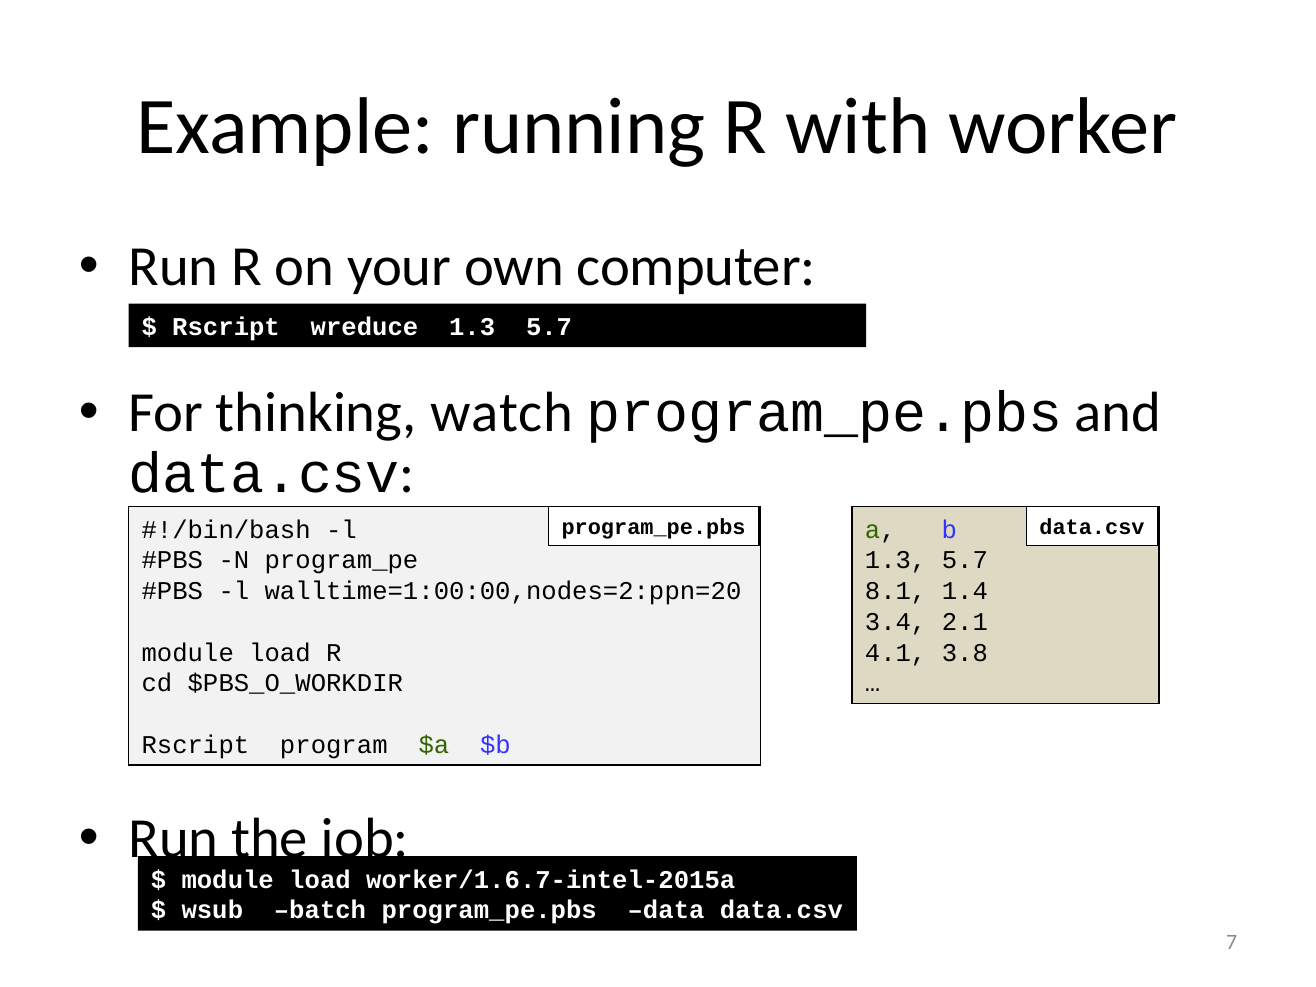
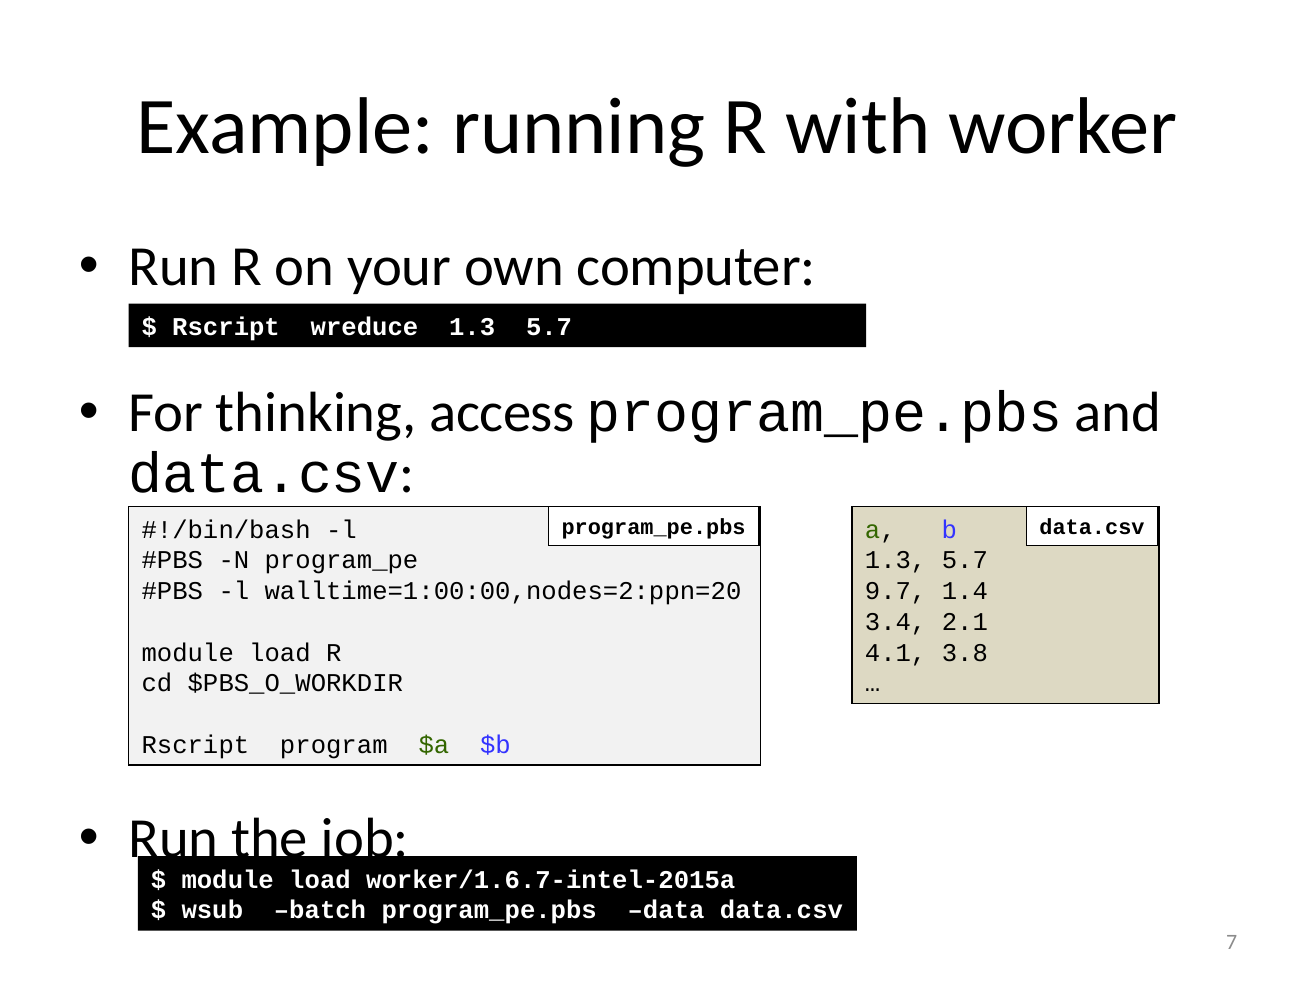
watch: watch -> access (502, 413)
8.1: 8.1 -> 9.7 (896, 591)
